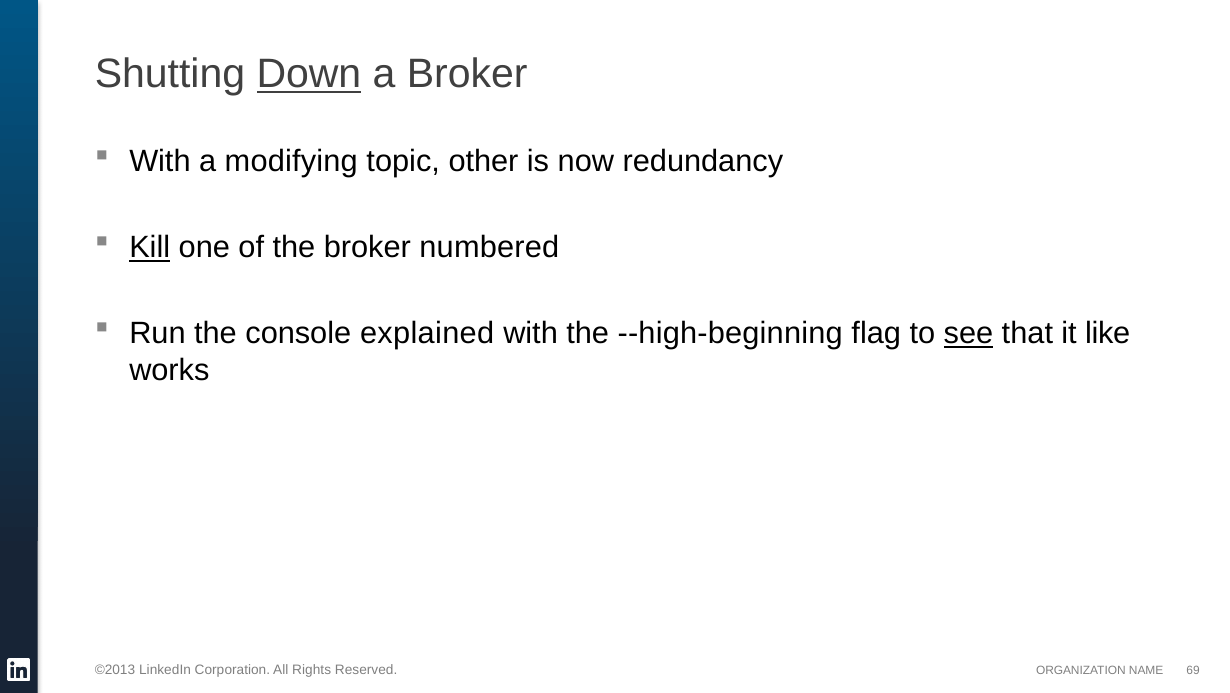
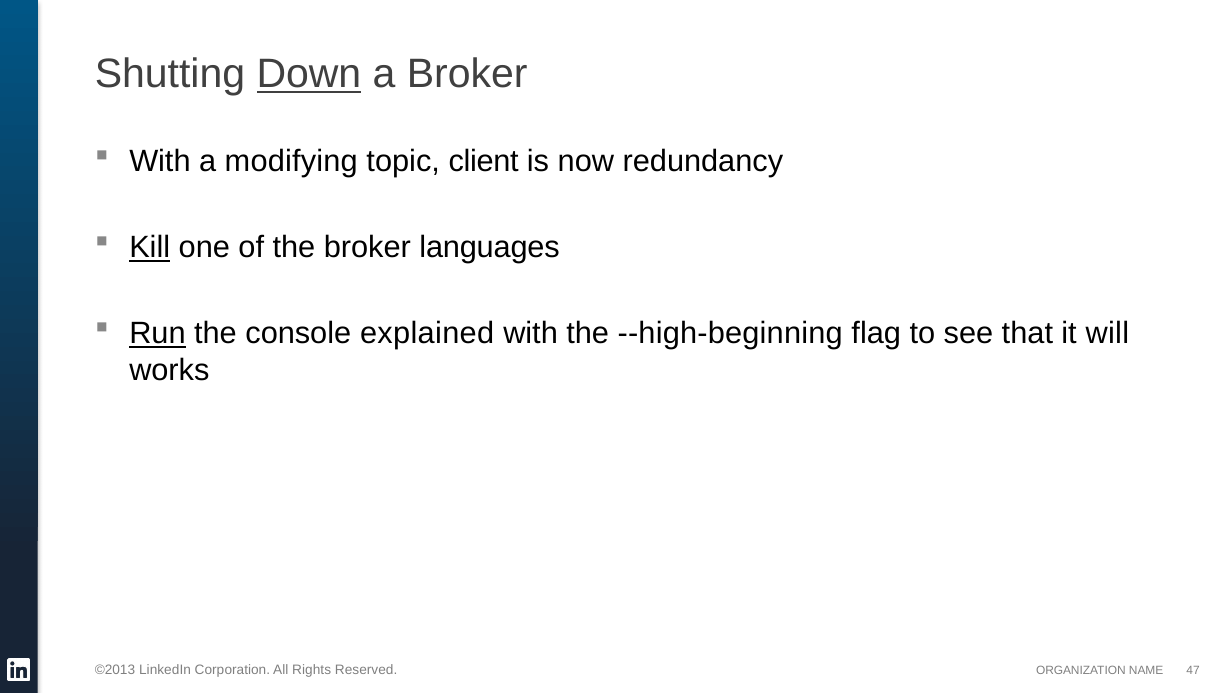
other: other -> client (484, 161)
numbered: numbered -> languages (490, 247)
Run underline: none -> present (157, 333)
see underline: present -> none (968, 333)
like: like -> will (1107, 333)
69: 69 -> 47 (1193, 670)
